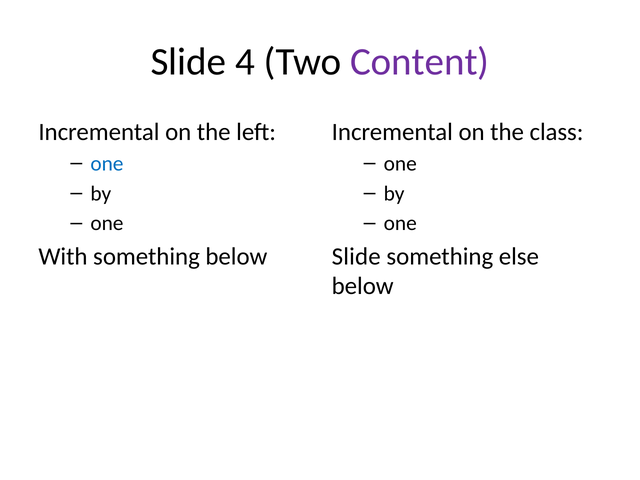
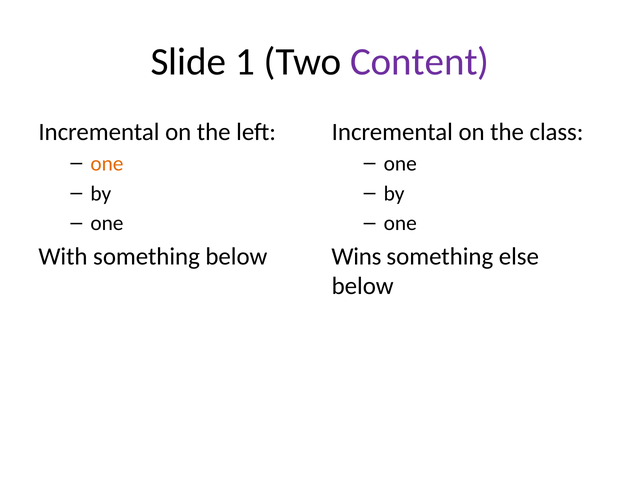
4: 4 -> 1 (245, 62)
one colour: blue -> orange (107, 164)
Slide: Slide -> Wins (356, 256)
